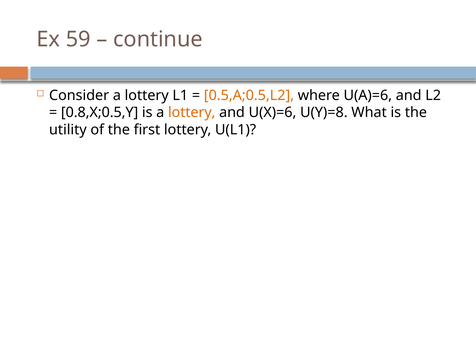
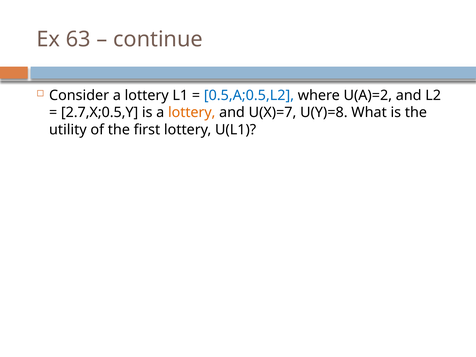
59: 59 -> 63 (78, 39)
0.5,A;0.5,L2 colour: orange -> blue (249, 95)
U(A)=6: U(A)=6 -> U(A)=2 (368, 95)
0.8,X;0.5,Y: 0.8,X;0.5,Y -> 2.7,X;0.5,Y (100, 113)
U(X)=6: U(X)=6 -> U(X)=7 (272, 113)
